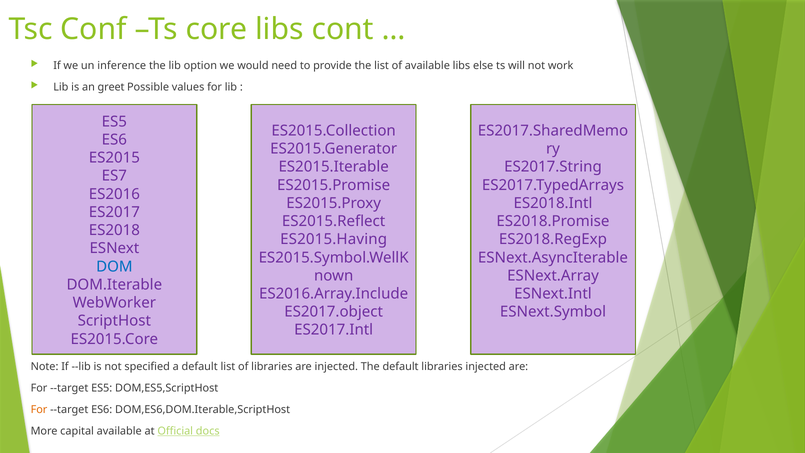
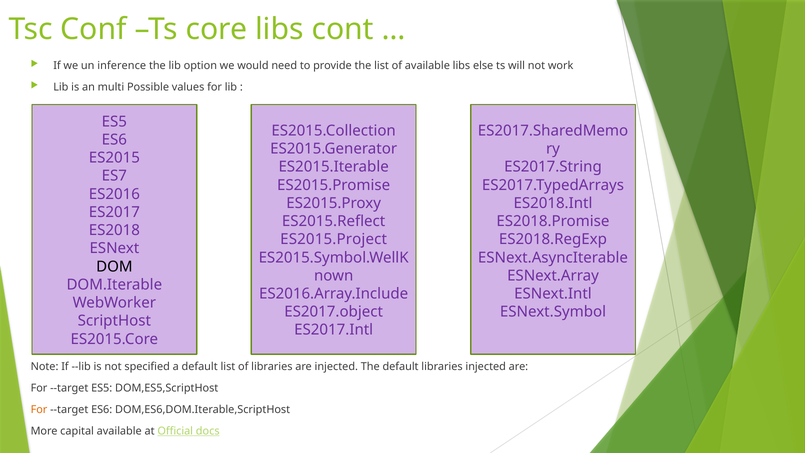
greet: greet -> multi (111, 87)
ES2015.Having: ES2015.Having -> ES2015.Project (334, 239)
DOM colour: blue -> black (114, 266)
